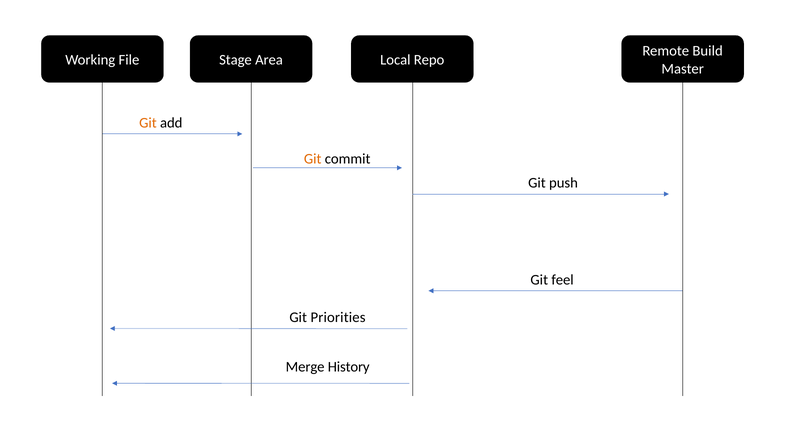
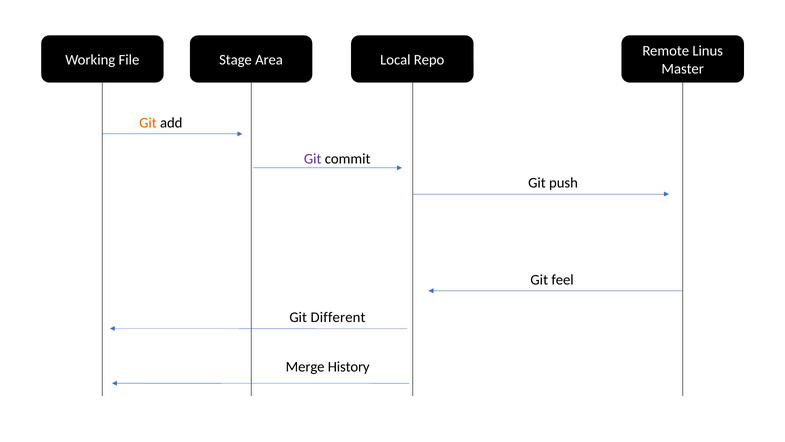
Build: Build -> Linus (708, 51)
Git colour: orange -> purple (313, 159)
Priorities: Priorities -> Different (338, 317)
